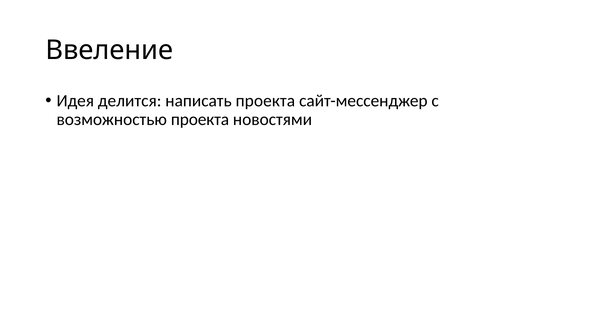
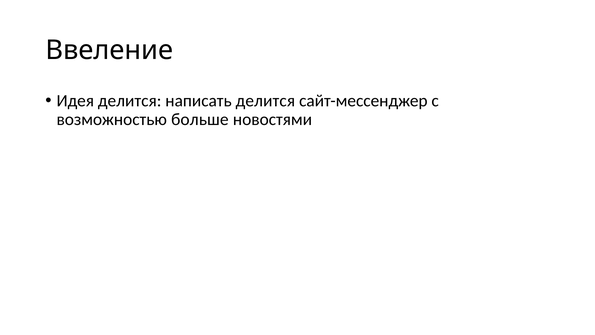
написать проекта: проекта -> делится (265, 101)
возможностью проекта: проекта -> больше (200, 119)
